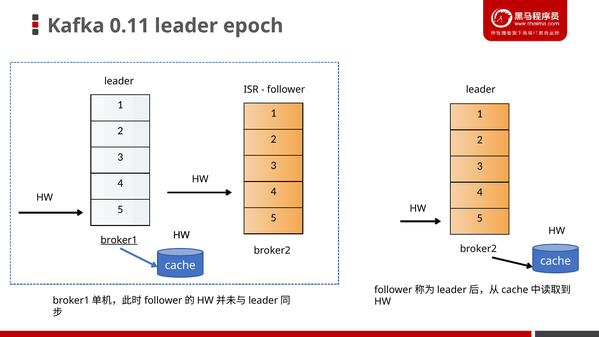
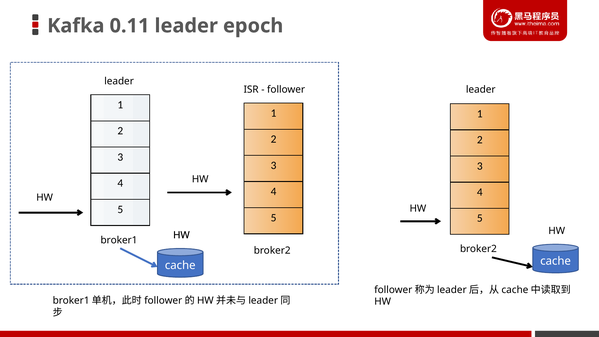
broker1 underline: present -> none (119, 240)
